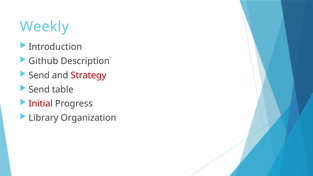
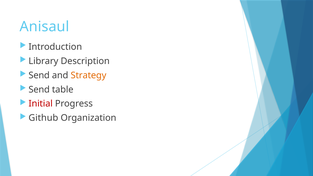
Weekly: Weekly -> Anisaul (44, 27)
Github: Github -> Library (43, 61)
Strategy colour: red -> orange (89, 75)
Library: Library -> Github (43, 118)
